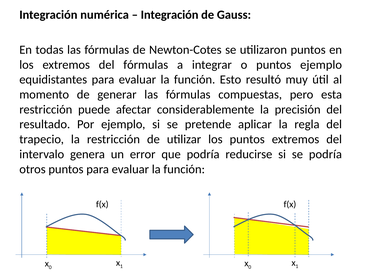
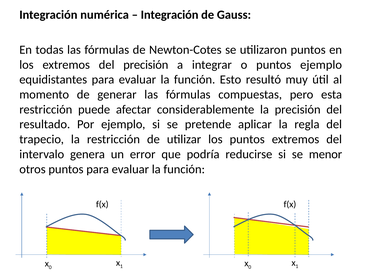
del fórmulas: fórmulas -> precisión (146, 65)
se podría: podría -> menor (326, 155)
